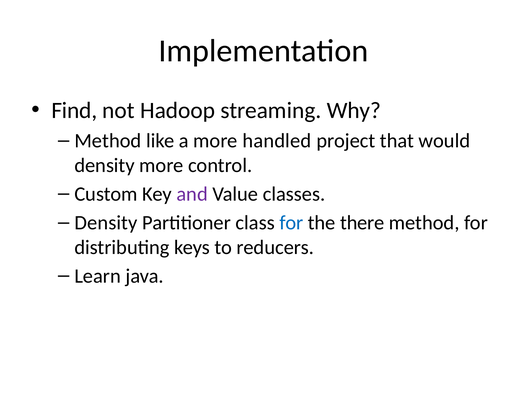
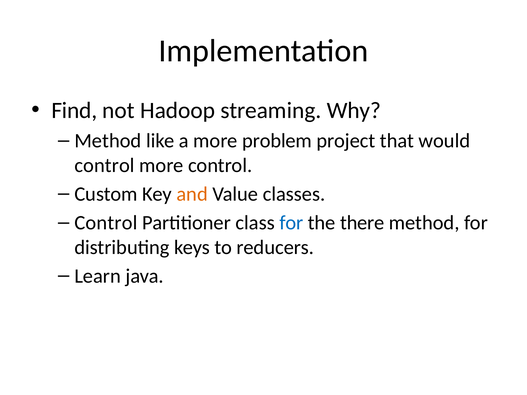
handled: handled -> problem (277, 141)
density: density -> control (105, 165)
and colour: purple -> orange (192, 194)
Density: Density -> Control (106, 223)
